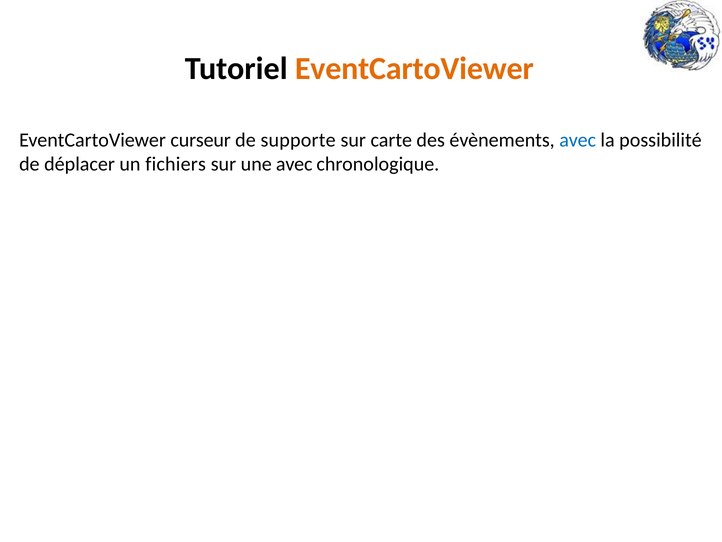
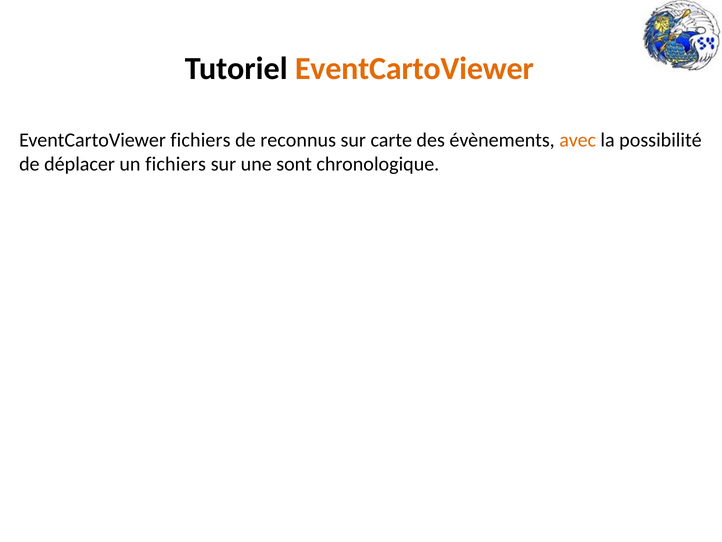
EventCartoViewer curseur: curseur -> fichiers (201, 140)
supporte: supporte -> reconnus (298, 140)
avec colour: blue -> orange (578, 140)
une avec: avec -> sont (294, 164)
